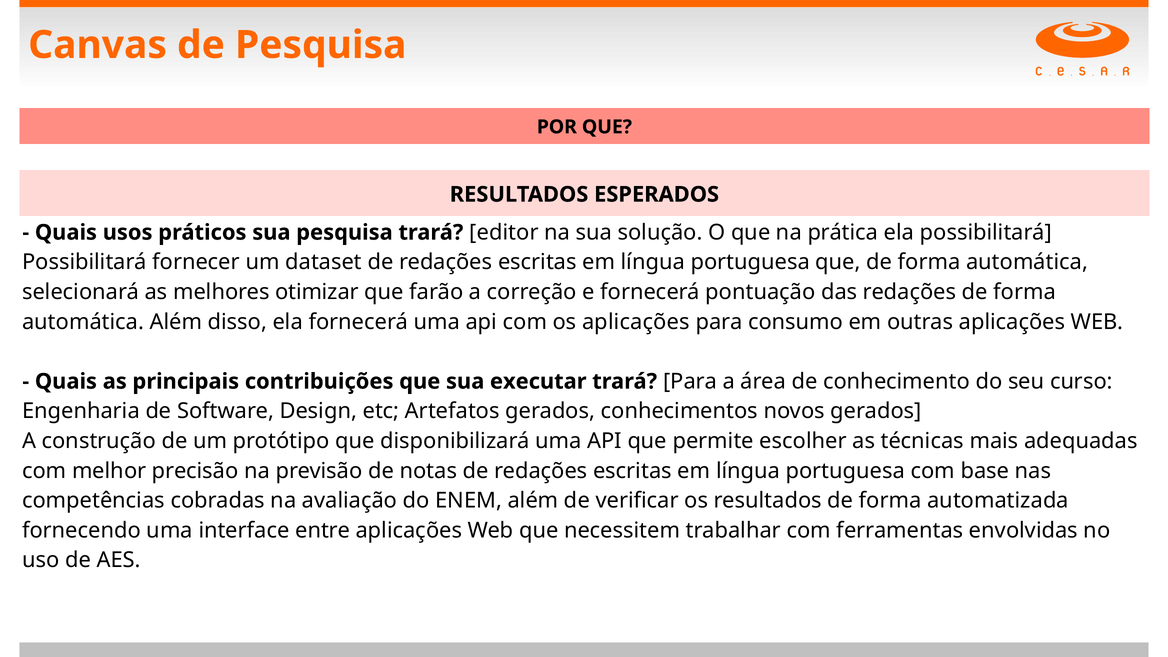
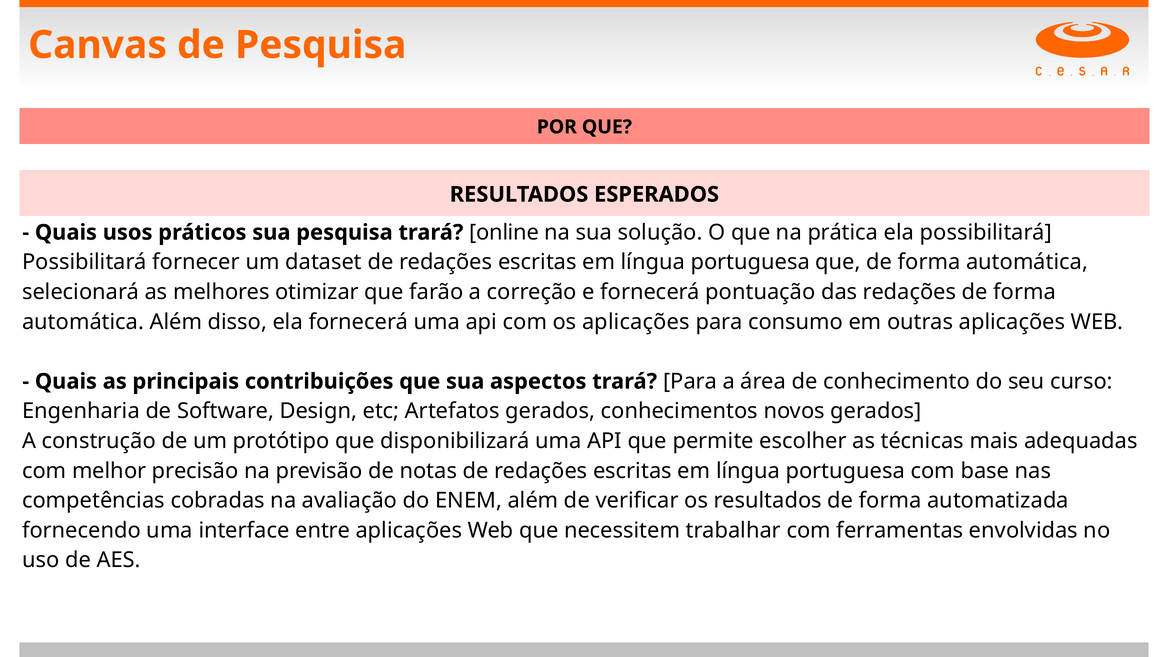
editor: editor -> online (504, 232)
executar: executar -> aspectos (538, 381)
